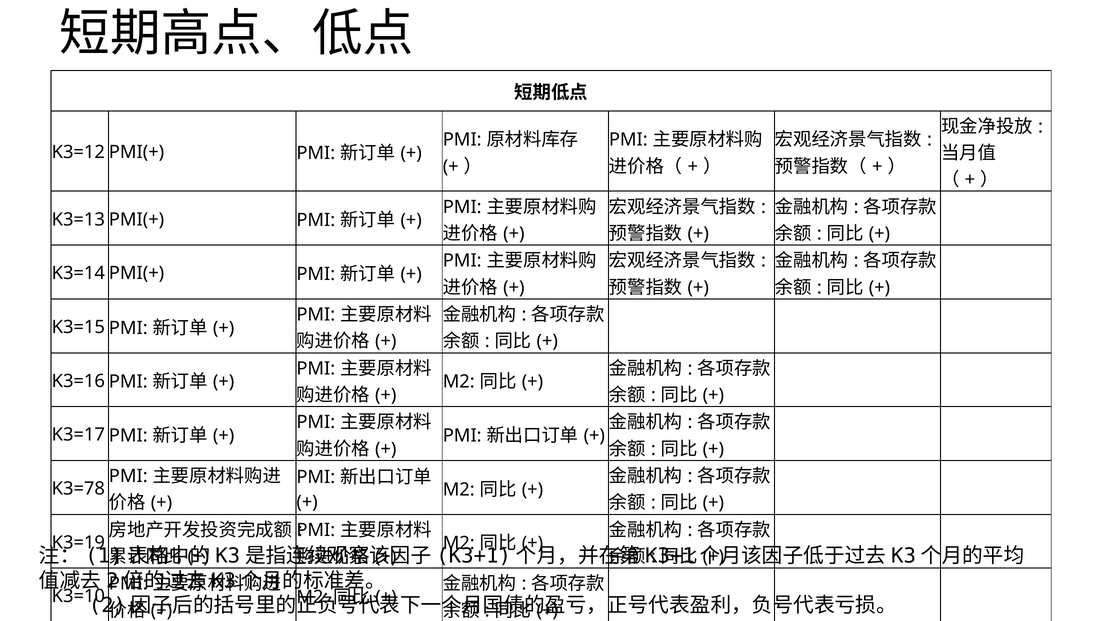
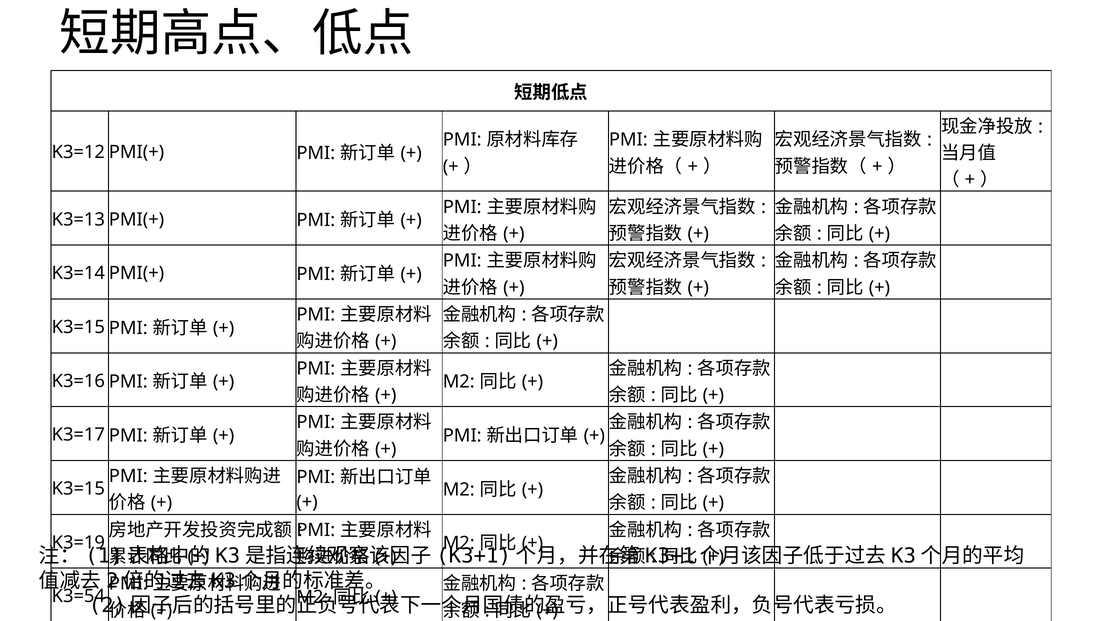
K3=78: K3=78 -> K3=15 (78, 489)
K3=10: K3=10 -> K3=54 (78, 596)
